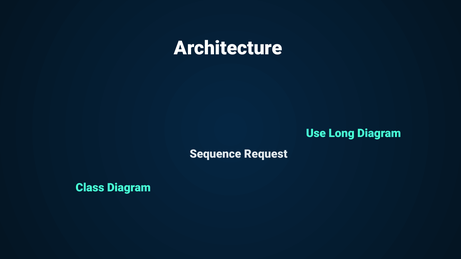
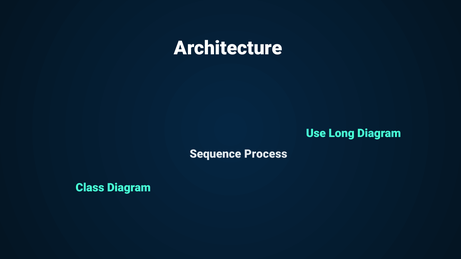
Request: Request -> Process (266, 154)
